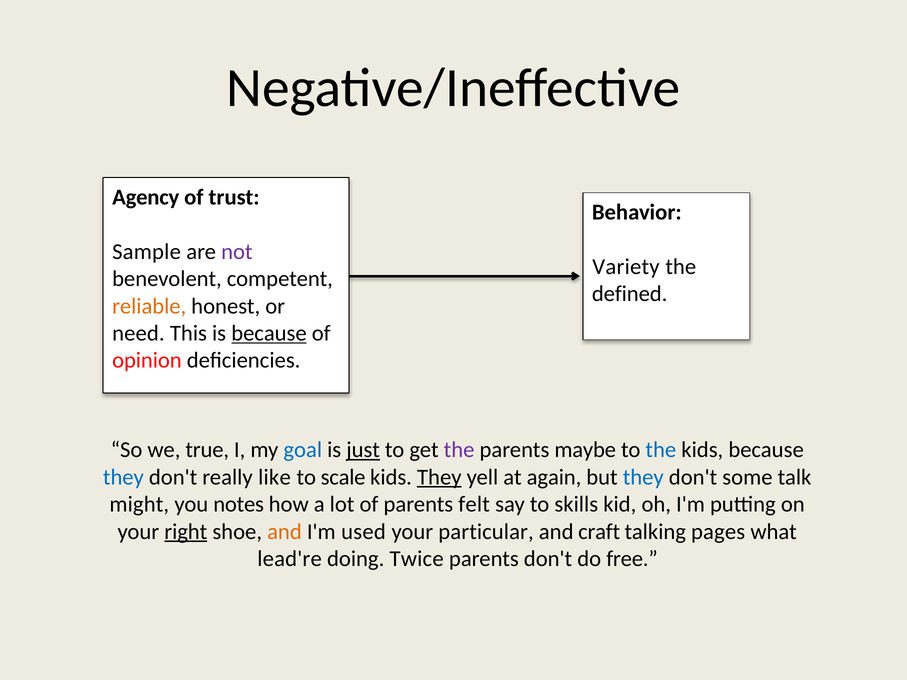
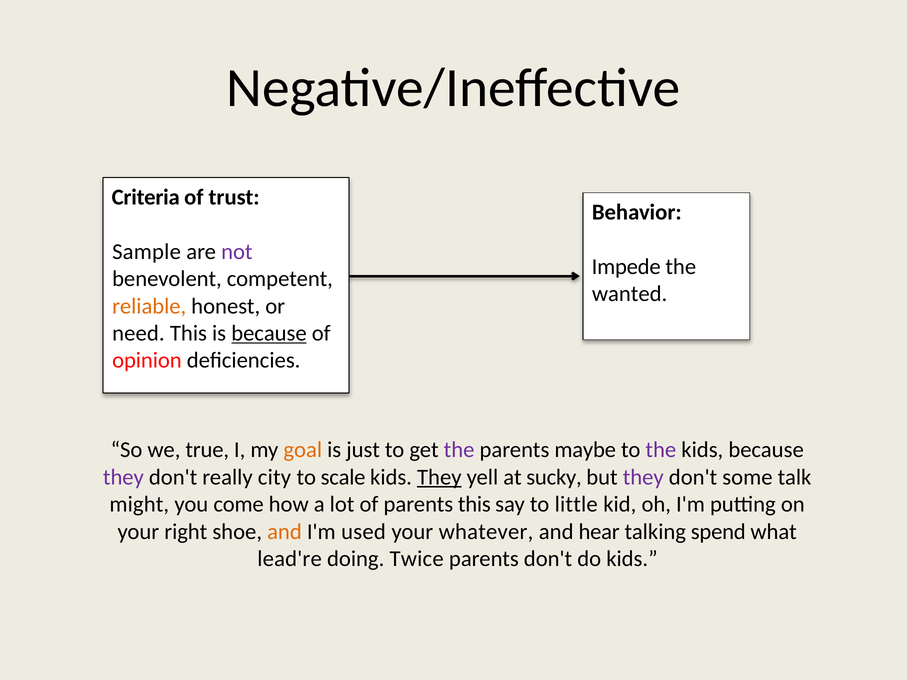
Agency: Agency -> Criteria (146, 197)
Variety: Variety -> Impede (626, 267)
defined: defined -> wanted (630, 294)
goal colour: blue -> orange (303, 450)
just underline: present -> none (363, 450)
the colour: blue -> purple (661, 450)
they colour: blue -> purple (123, 477)
like: like -> city (274, 477)
again: again -> sucky (554, 477)
they colour: blue -> purple (643, 477)
notes: notes -> come (239, 505)
parents felt: felt -> this (474, 505)
skills: skills -> little (576, 505)
right underline: present -> none (186, 532)
particular: particular -> whatever (486, 532)
craft: craft -> hear (599, 532)
pages: pages -> spend (718, 532)
do free: free -> kids (632, 559)
